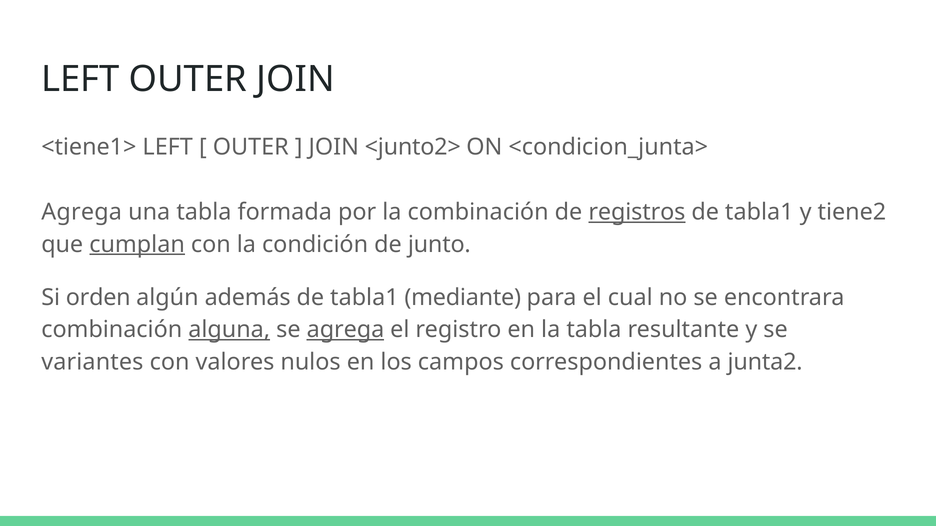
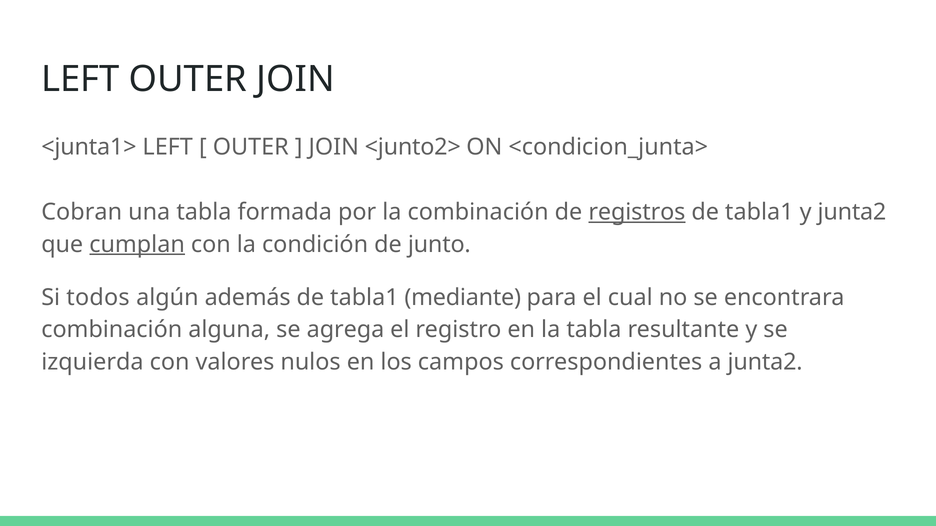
<tiene1>: <tiene1> -> <junta1> (89, 147)
Agrega: Agrega -> Cobran (82, 212)
y tiene2: tiene2 -> junta2 (852, 212)
orden: orden -> todos (98, 298)
alguna underline: present -> none (229, 330)
agrega underline: present -> none (345, 330)
variantes: variantes -> izquierda (92, 362)
